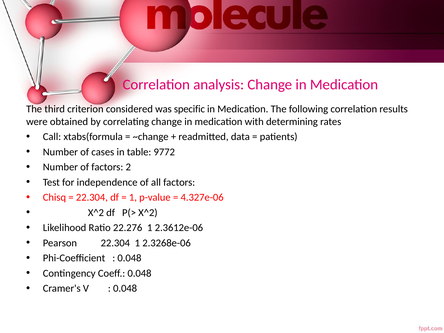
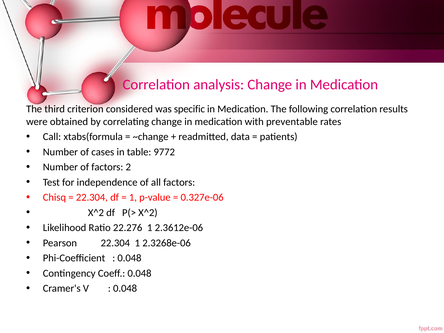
determining: determining -> preventable (292, 122)
4.327e-06: 4.327e-06 -> 0.327e-06 (202, 197)
